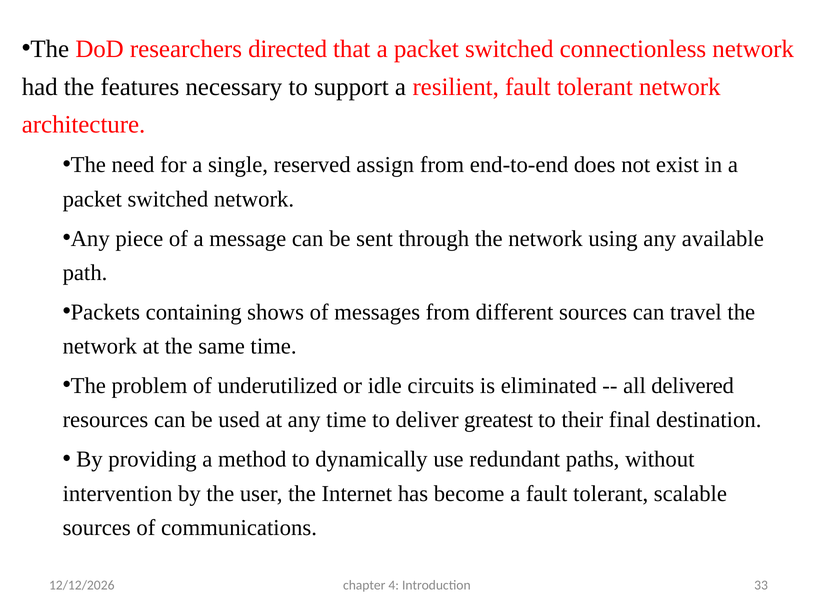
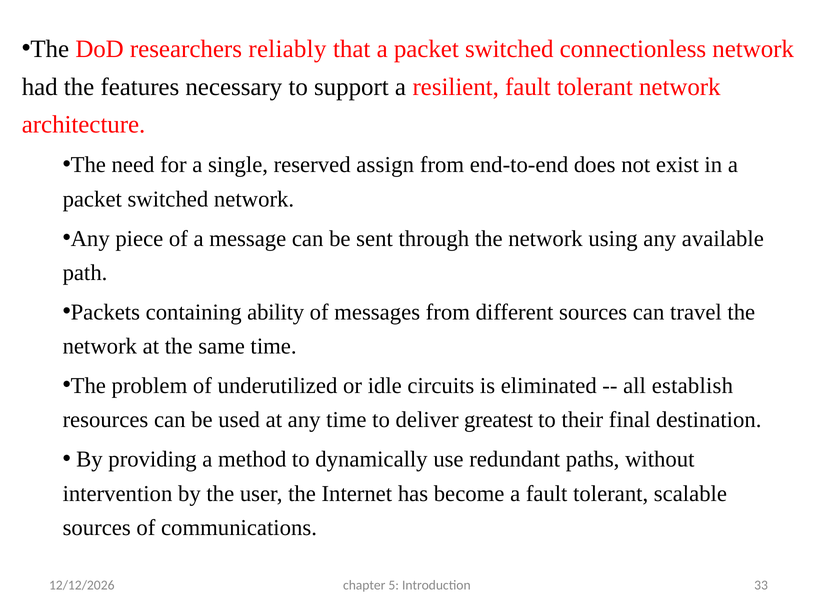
directed: directed -> reliably (287, 49)
shows: shows -> ability (276, 312)
delivered: delivered -> establish (692, 385)
4: 4 -> 5 (394, 585)
